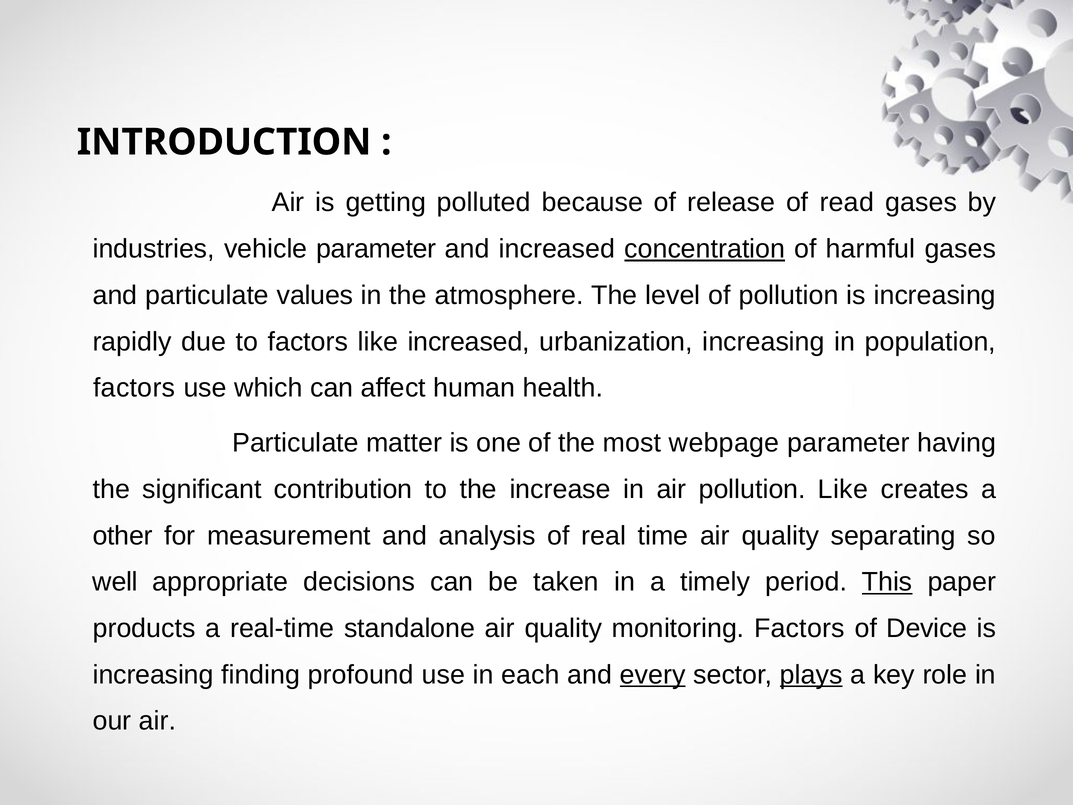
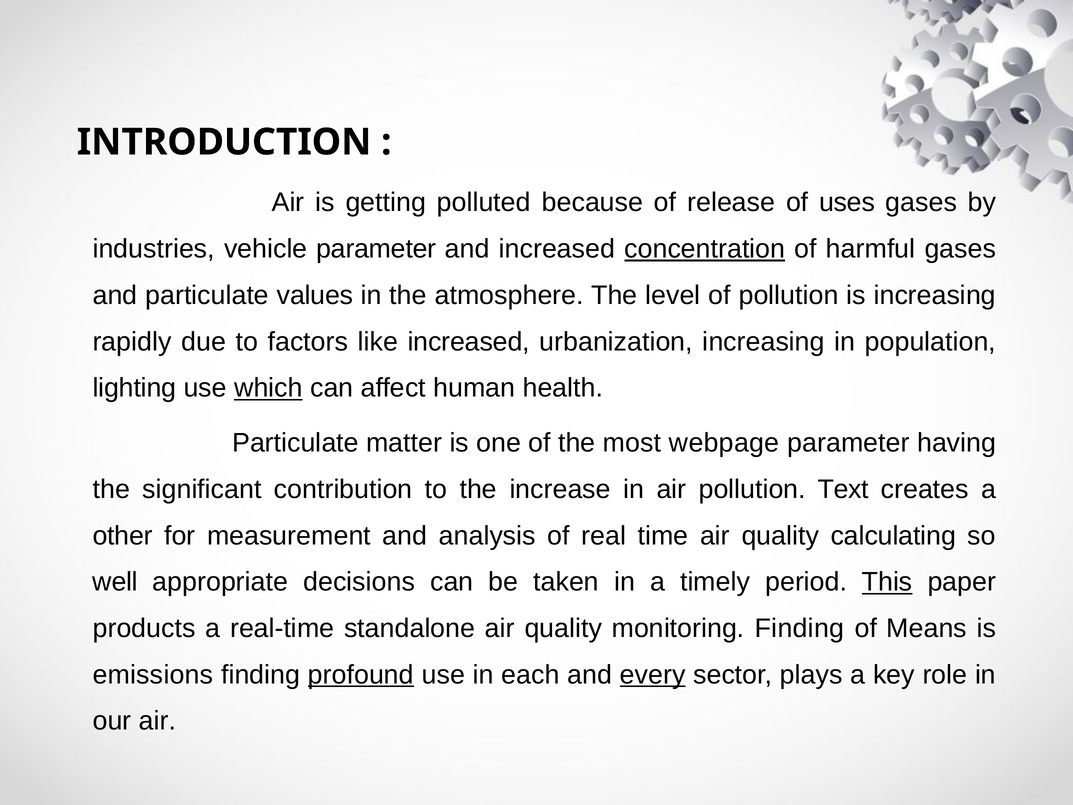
read: read -> uses (847, 203)
factors: factors -> lighting (134, 388)
which underline: none -> present (268, 388)
pollution Like: Like -> Text (843, 489)
separating: separating -> calculating (893, 536)
monitoring Factors: Factors -> Finding (799, 628)
Device: Device -> Means (927, 628)
increasing: increasing -> emissions (153, 675)
profound underline: none -> present (361, 675)
plays underline: present -> none (811, 675)
